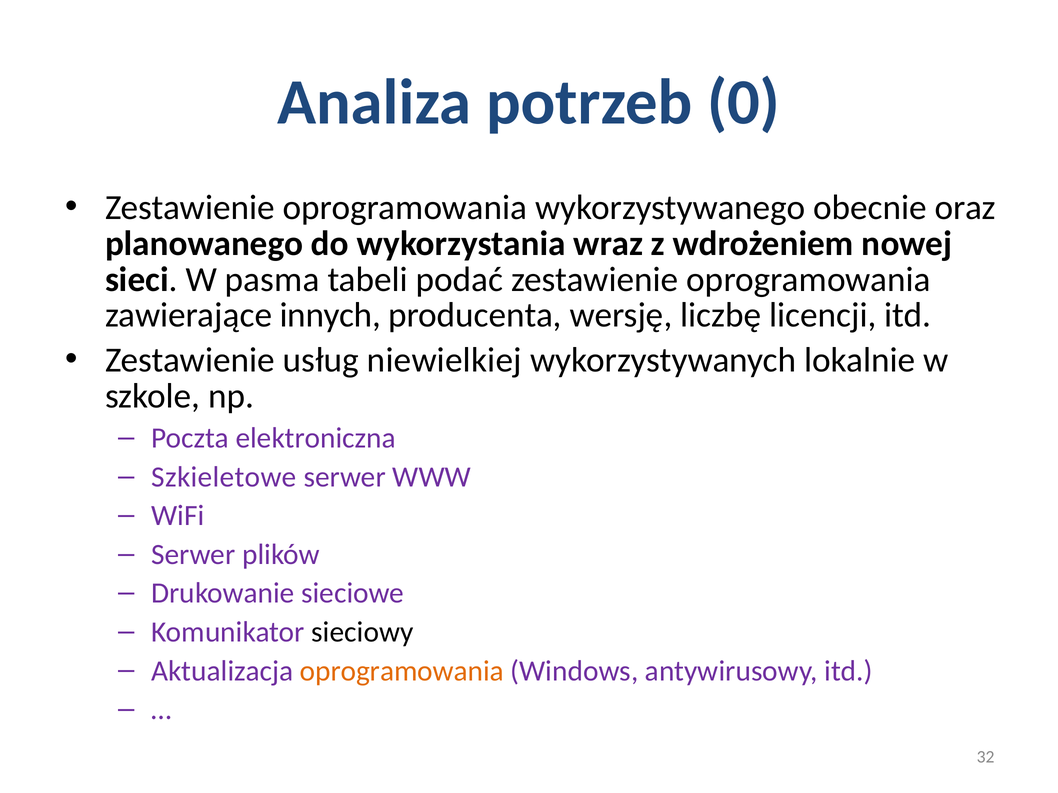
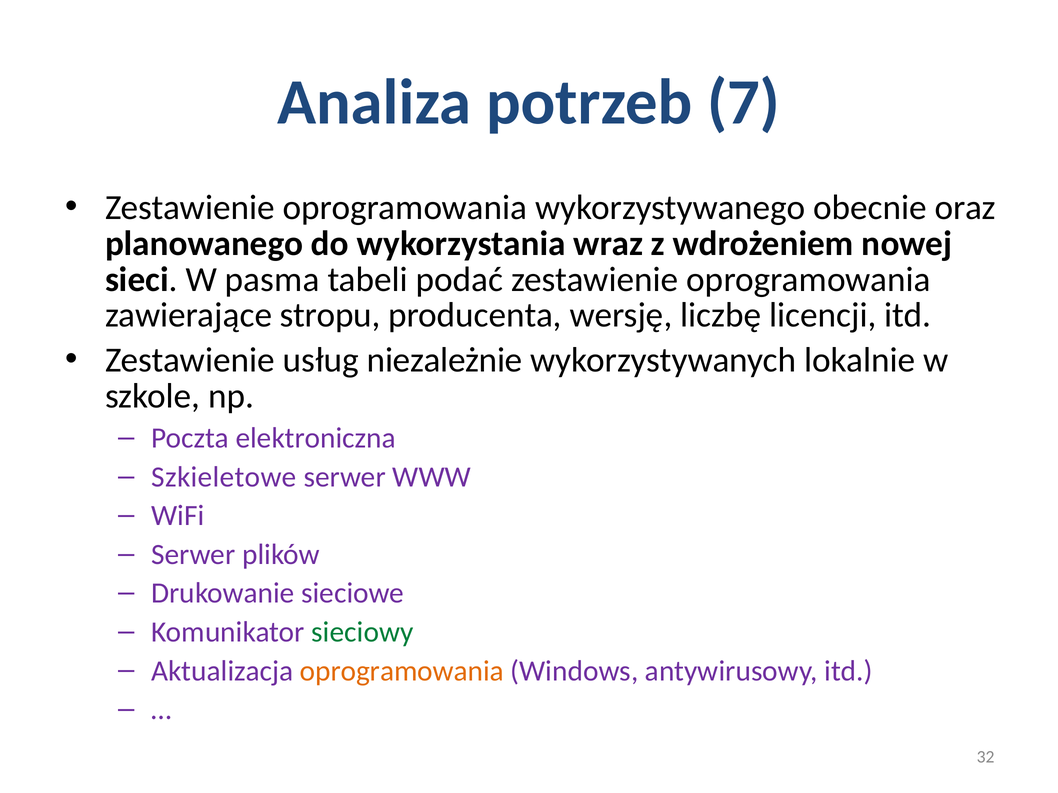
0: 0 -> 7 (744, 102)
innych: innych -> stropu (330, 316)
niewielkiej: niewielkiej -> niezależnie (445, 360)
sieciowy colour: black -> green (362, 632)
